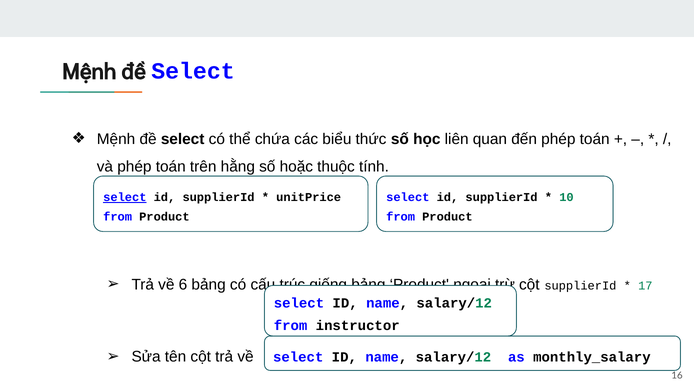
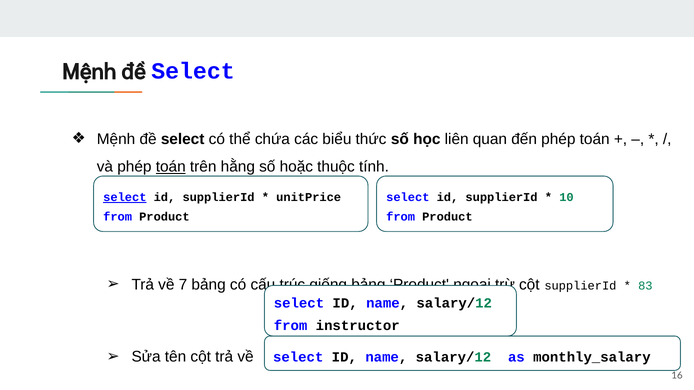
toán underline: none -> present (171, 167)
6: 6 -> 7 (183, 285)
17: 17 -> 83 (645, 286)
